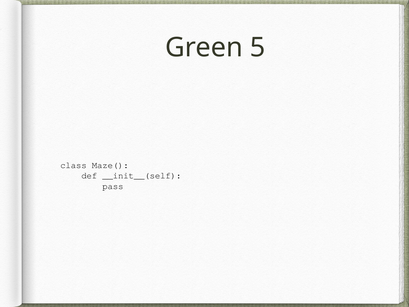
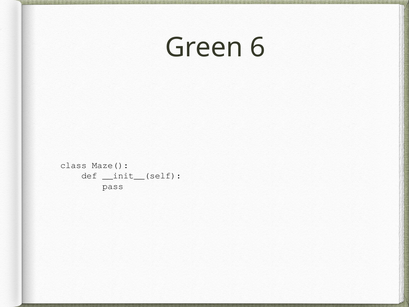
5: 5 -> 6 (258, 47)
